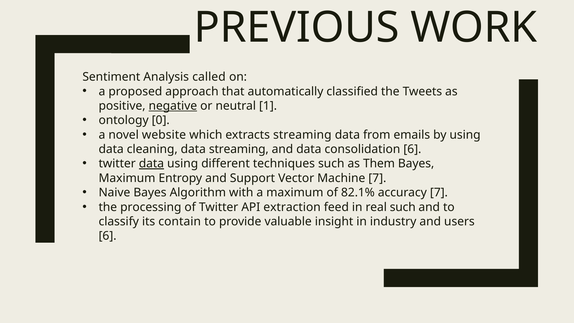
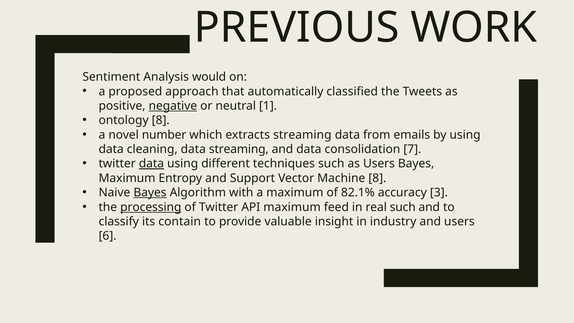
called: called -> would (209, 77)
ontology 0: 0 -> 8 (161, 120)
website: website -> number (164, 135)
consolidation 6: 6 -> 7 (412, 149)
as Them: Them -> Users (379, 164)
Machine 7: 7 -> 8 (377, 178)
Bayes underline: none -> present (150, 193)
accuracy 7: 7 -> 3 (439, 193)
processing underline: none -> present (151, 207)
API extraction: extraction -> maximum (292, 207)
